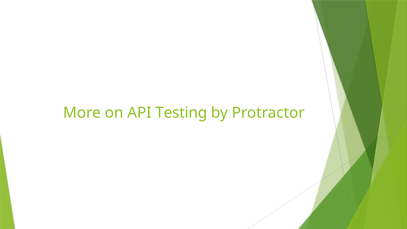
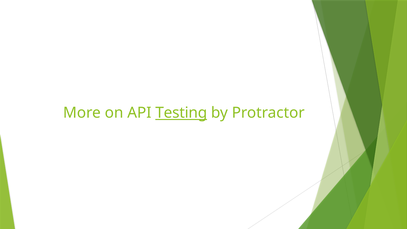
Testing underline: none -> present (181, 113)
